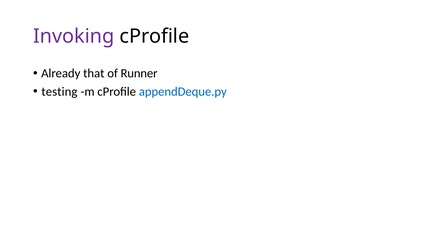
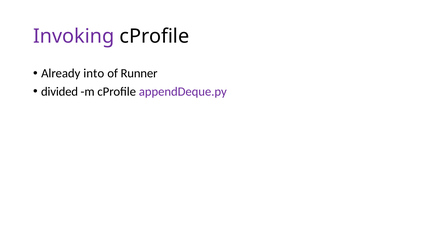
that: that -> into (94, 73)
testing: testing -> divided (60, 92)
appendDeque.py colour: blue -> purple (183, 92)
